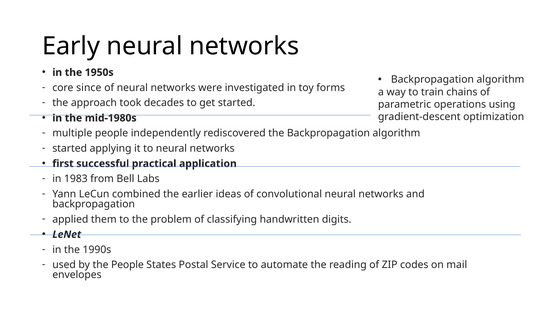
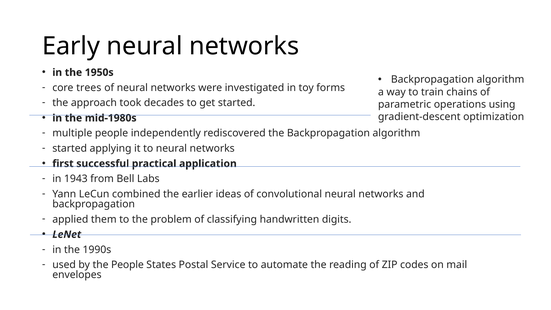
since: since -> trees (89, 88)
1983: 1983 -> 1943 (76, 179)
